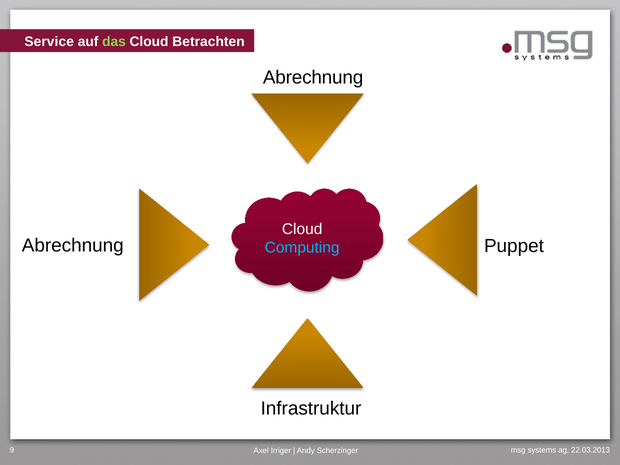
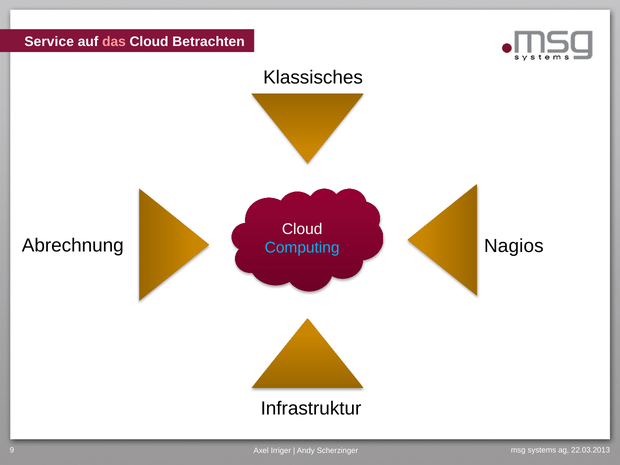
das colour: light green -> pink (114, 42)
Abrechnung: Abrechnung -> Klassisches (313, 77)
Puppet: Puppet -> Nagios (514, 246)
